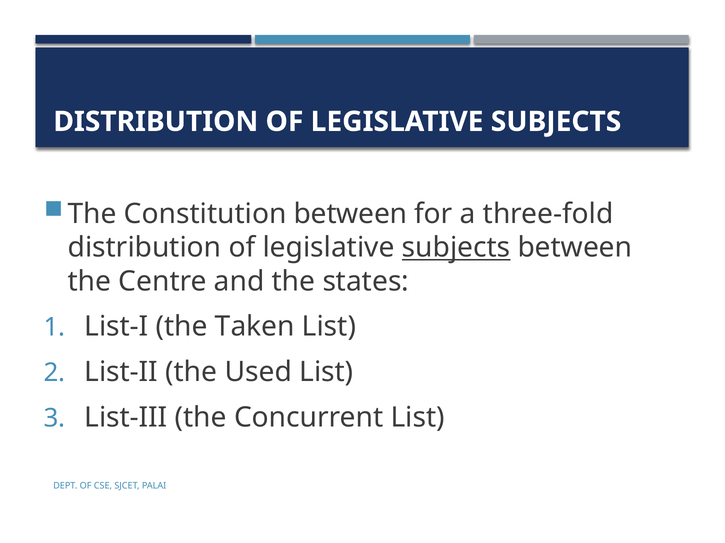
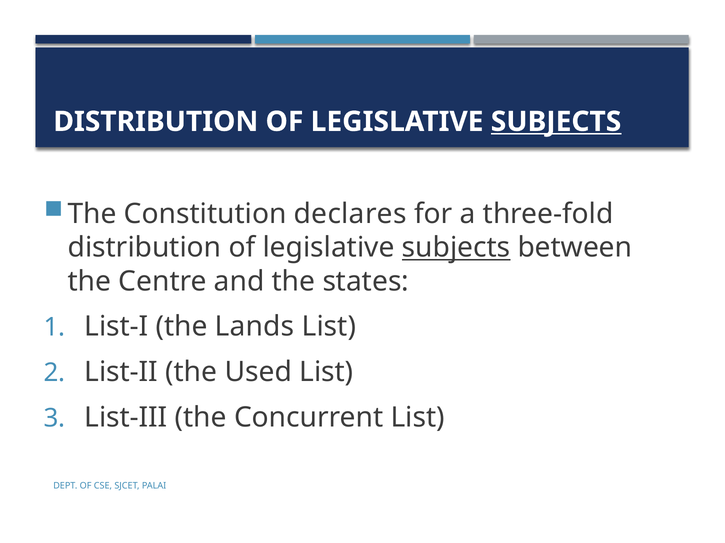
SUBJECTS underline: none -> present (556, 122)
Constitution between: between -> declares (350, 214)
Taken: Taken -> Lands (255, 327)
